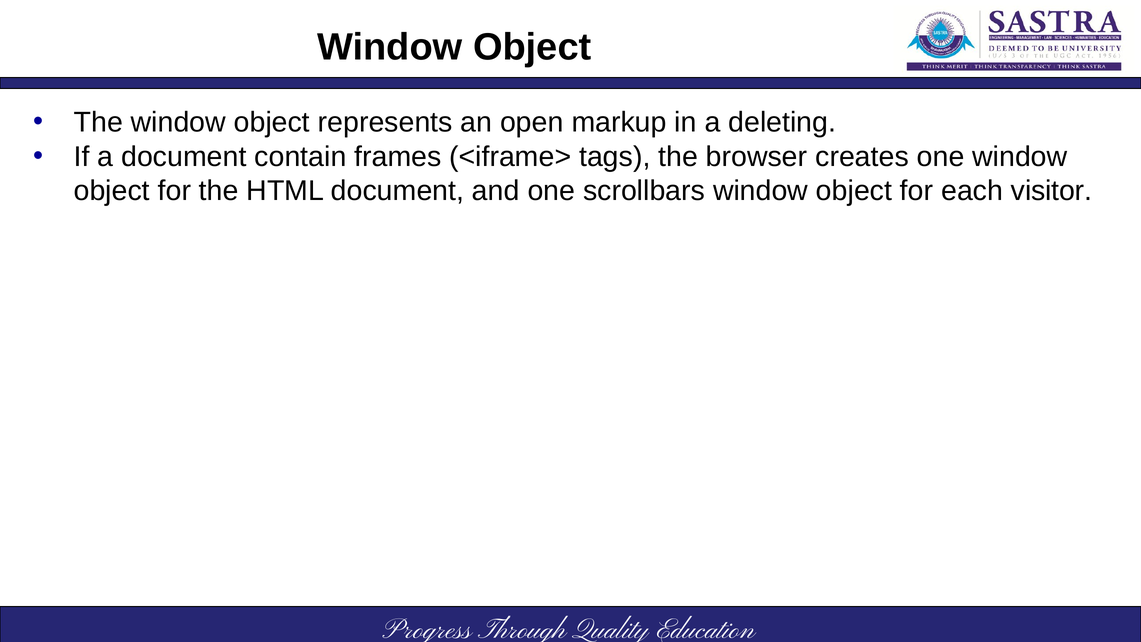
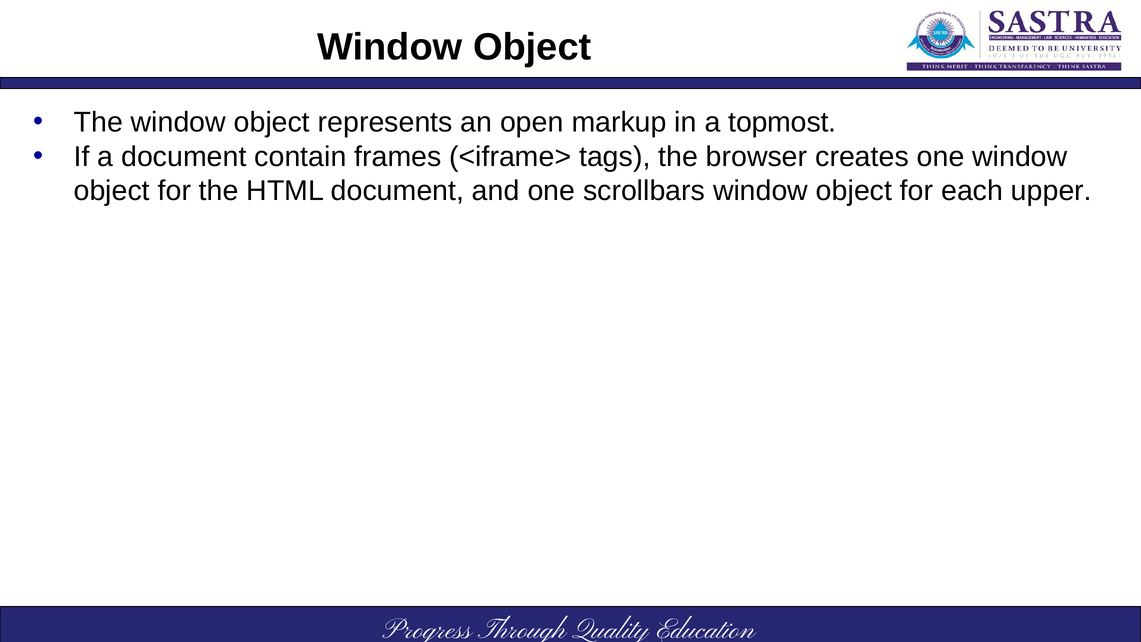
deleting: deleting -> topmost (782, 123)
visitor: visitor -> upper (1051, 191)
